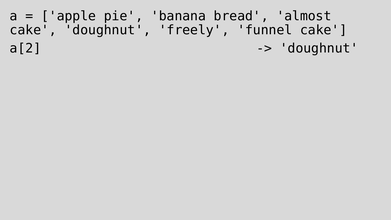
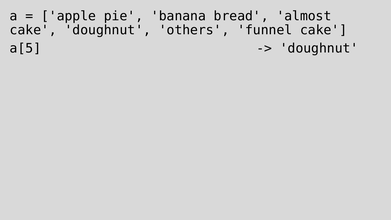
freely: freely -> others (194, 30)
a[2: a[2 -> a[5 (25, 48)
